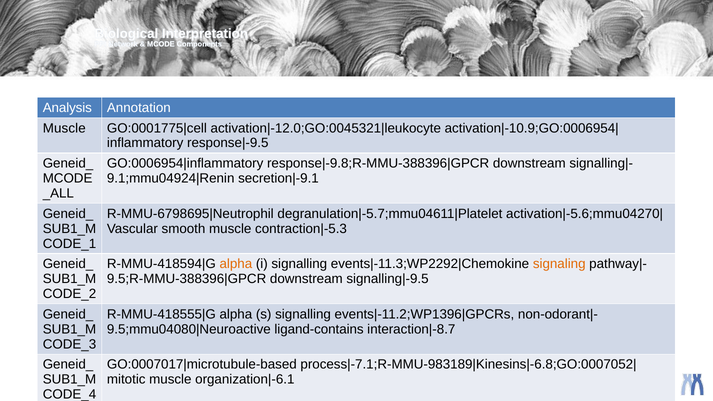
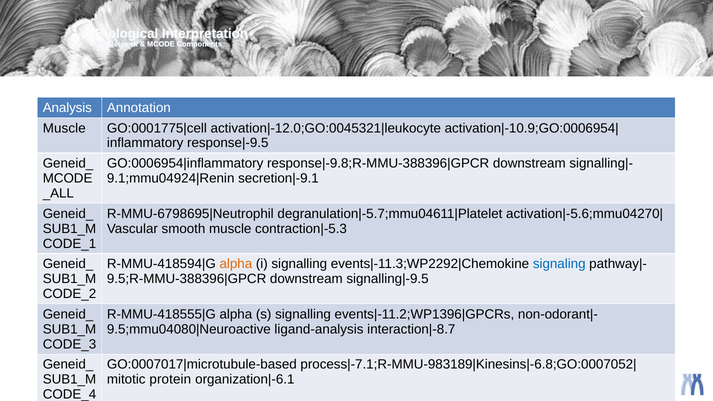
signaling colour: orange -> blue (559, 264)
ligand-contains: ligand-contains -> ligand-analysis (319, 329)
mitotic muscle: muscle -> protein (170, 379)
